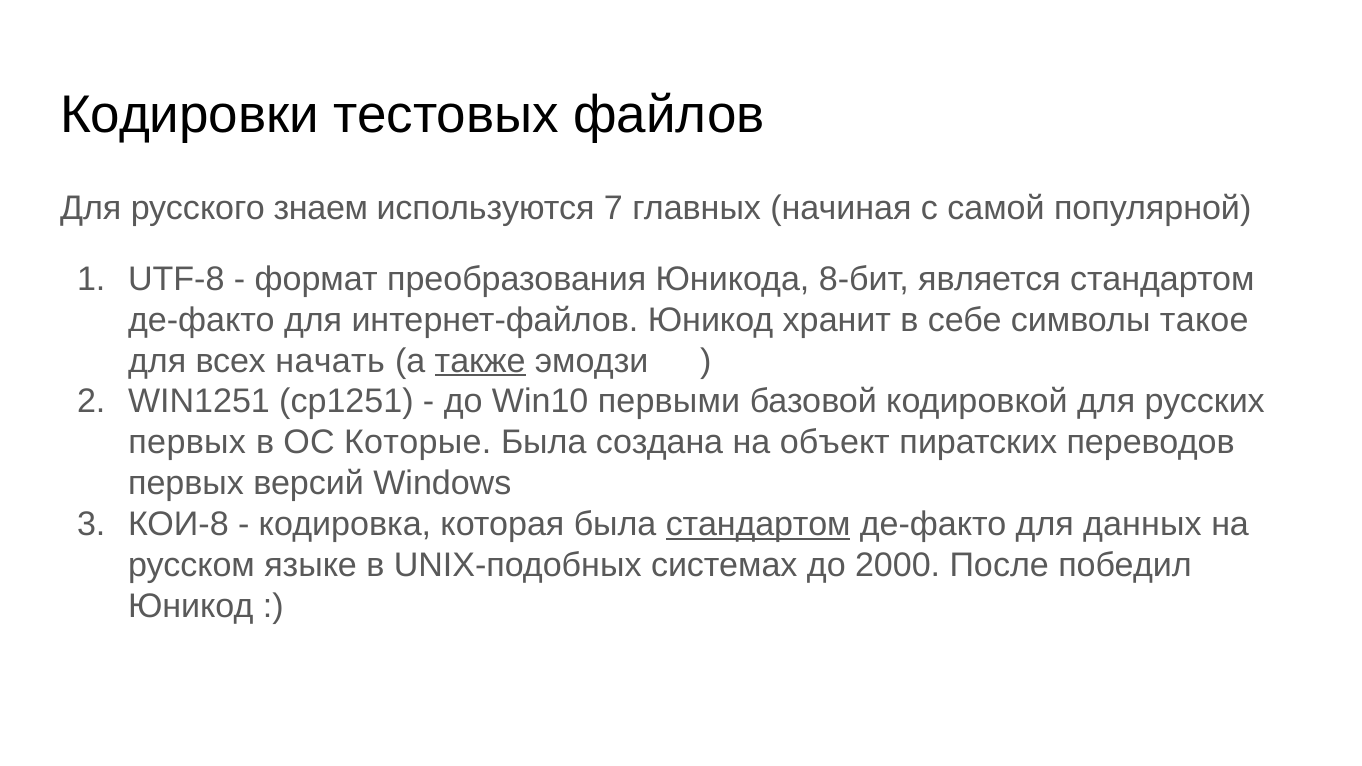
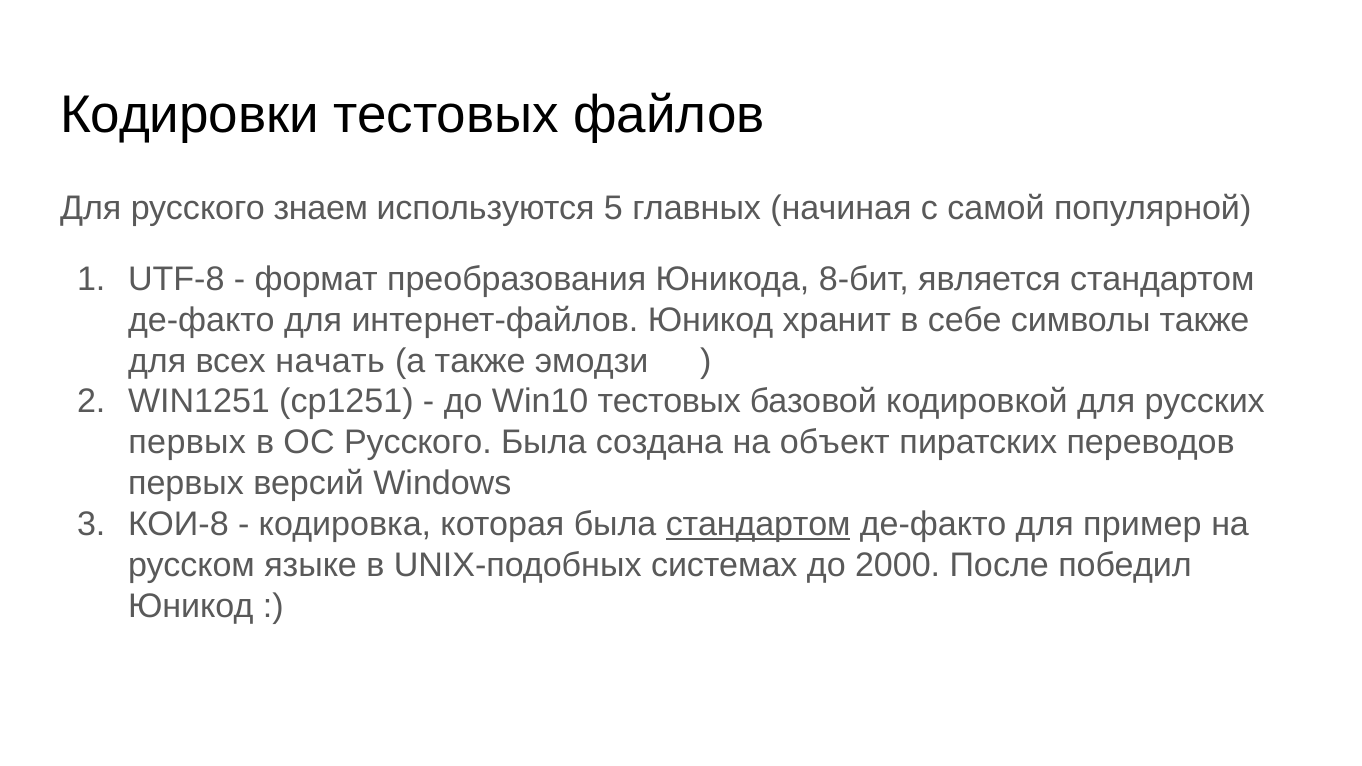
7: 7 -> 5 (613, 208)
символы такое: такое -> также (1205, 320)
также underline: present -> none (480, 361)
Win10 первыми: первыми -> тестовых (669, 402)
ОС Которые: Которые -> Русского (418, 443)
данных: данных -> пример (1142, 524)
